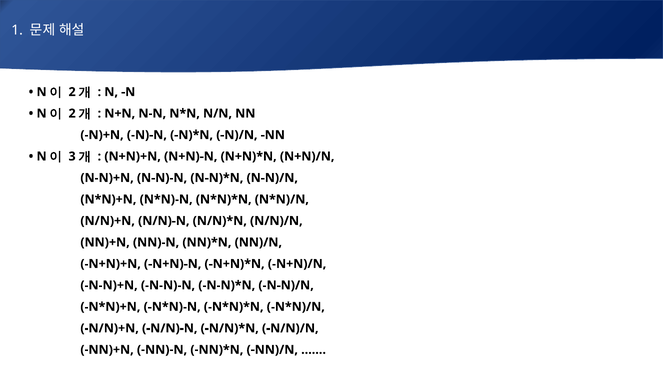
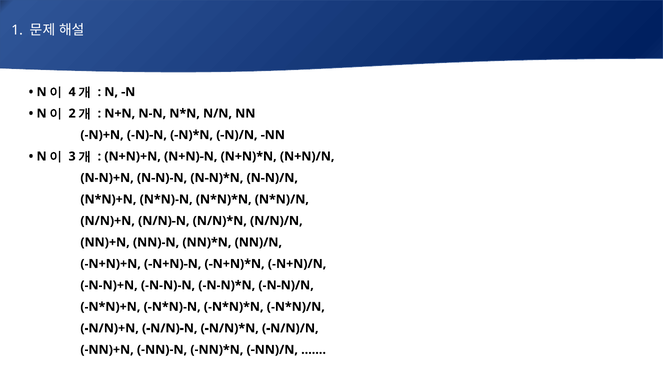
2: 2 -> 4 (72, 92)
